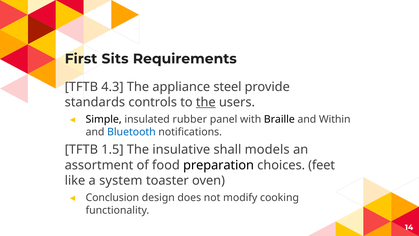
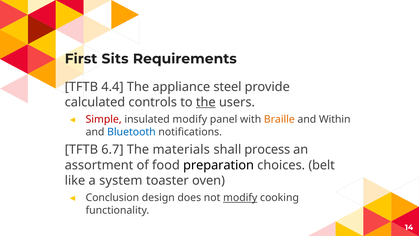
4.3: 4.3 -> 4.4 (112, 87)
standards: standards -> calculated (95, 102)
Simple colour: black -> red (104, 119)
insulated rubber: rubber -> modify (190, 119)
Braille colour: black -> orange (279, 119)
1.5: 1.5 -> 6.7 (112, 150)
insulative: insulative -> materials (181, 150)
models: models -> process (267, 150)
feet: feet -> belt (322, 165)
modify underline: none -> present (240, 198)
